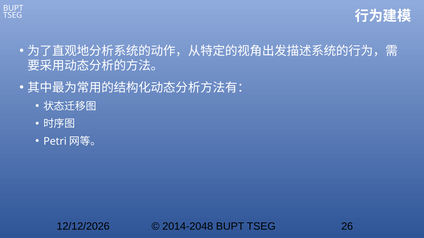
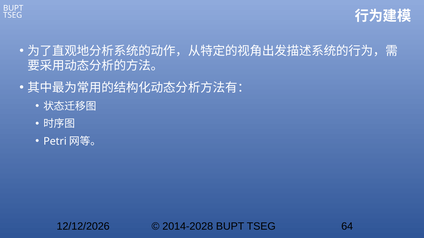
2014-2048: 2014-2048 -> 2014-2028 (188, 227)
26: 26 -> 64 (347, 227)
